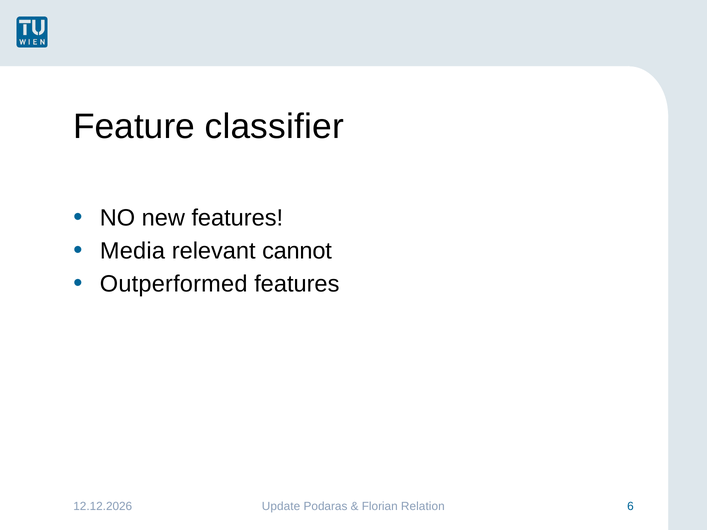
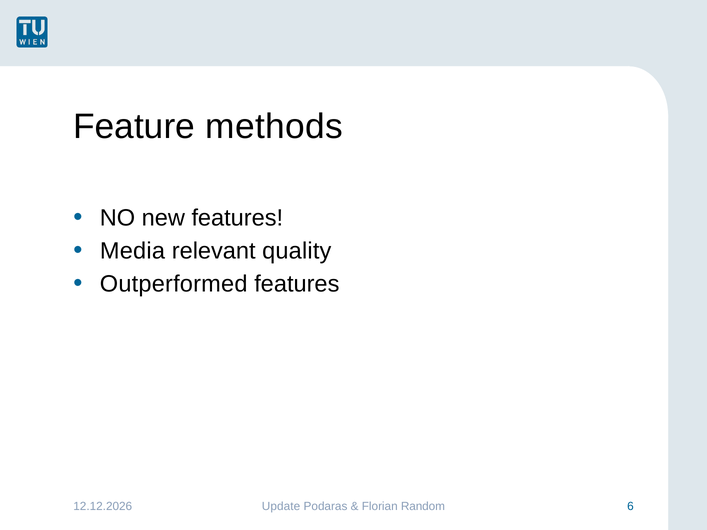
classifier: classifier -> methods (274, 127)
cannot: cannot -> quality (297, 251)
Relation: Relation -> Random (423, 506)
